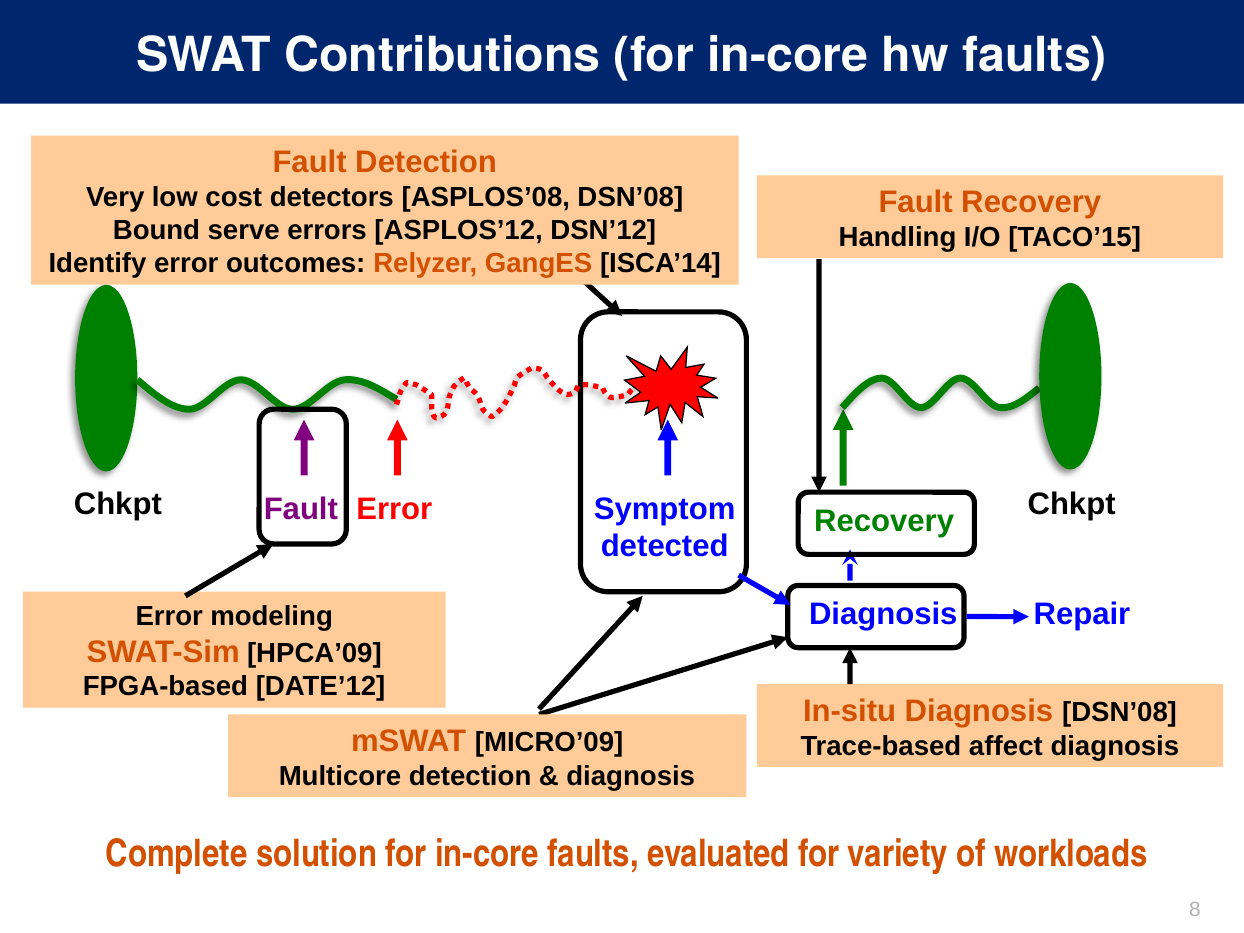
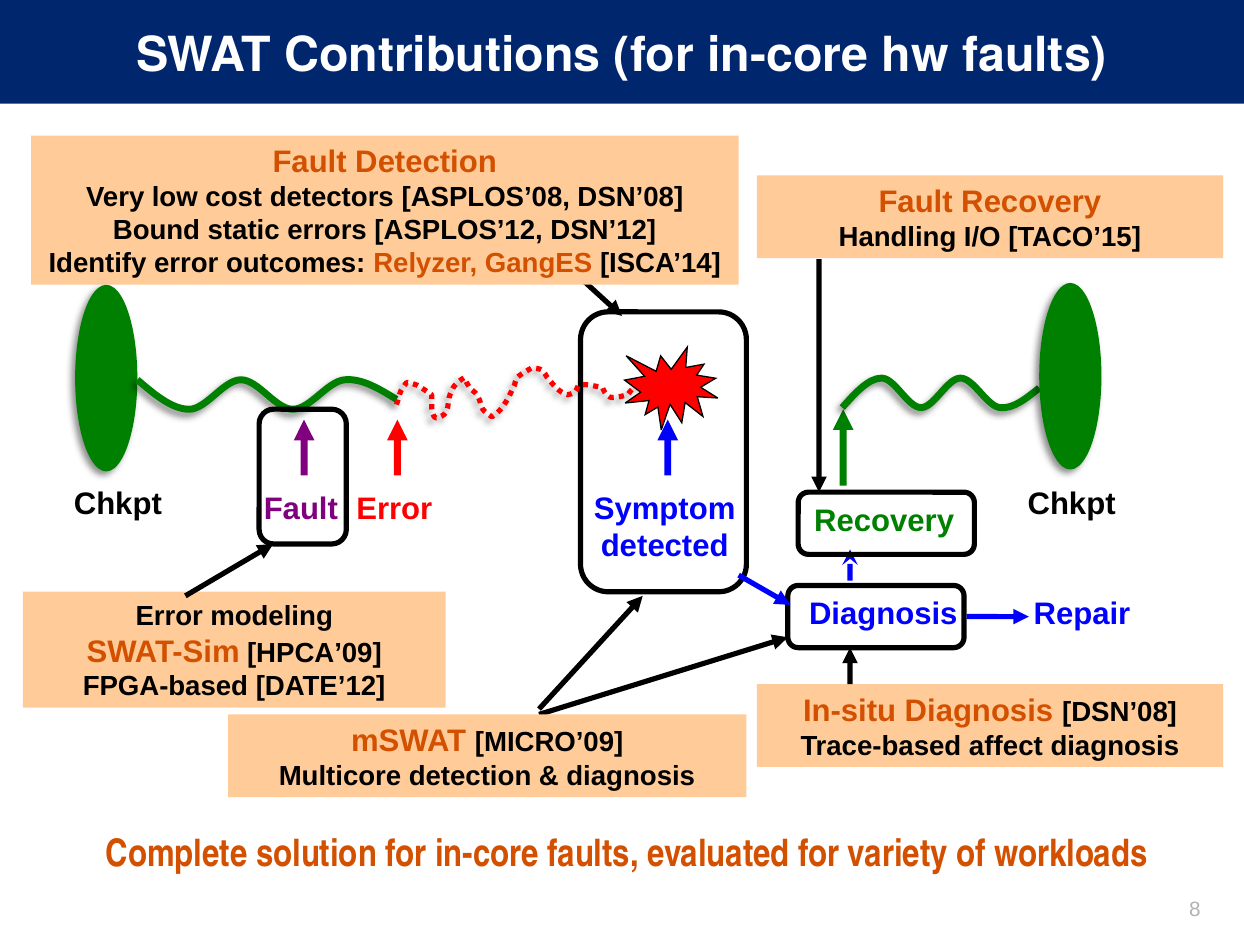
serve: serve -> static (244, 231)
